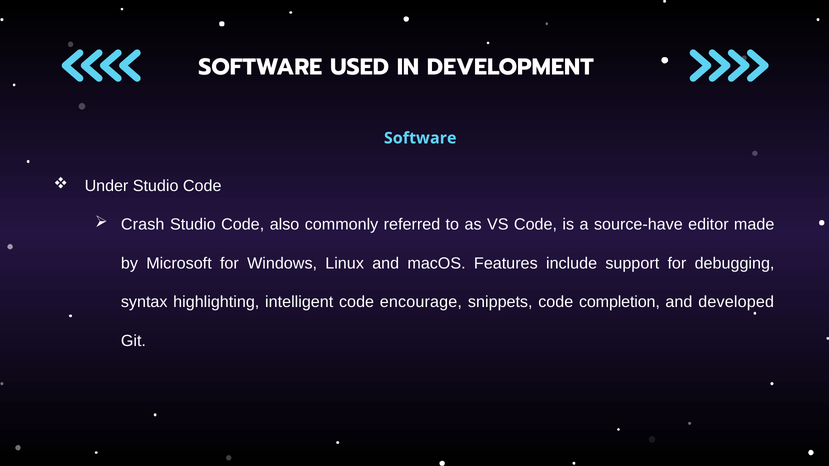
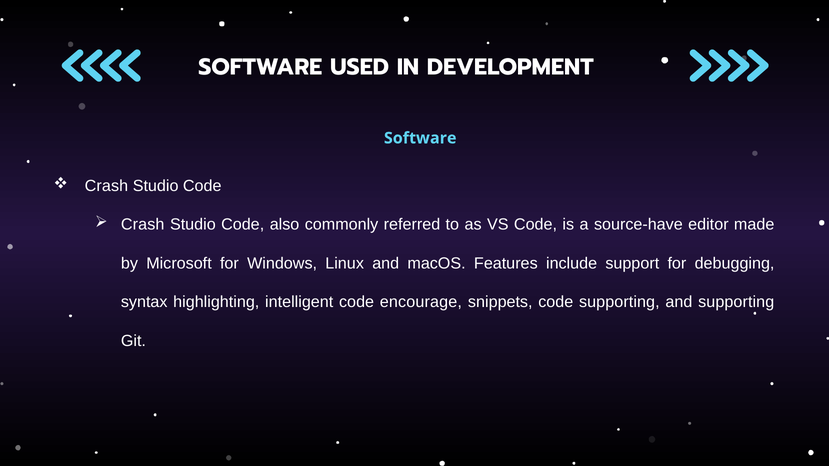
Under: Under -> Crash (106, 186)
code completion: completion -> supporting (619, 302)
and developed: developed -> supporting (736, 302)
